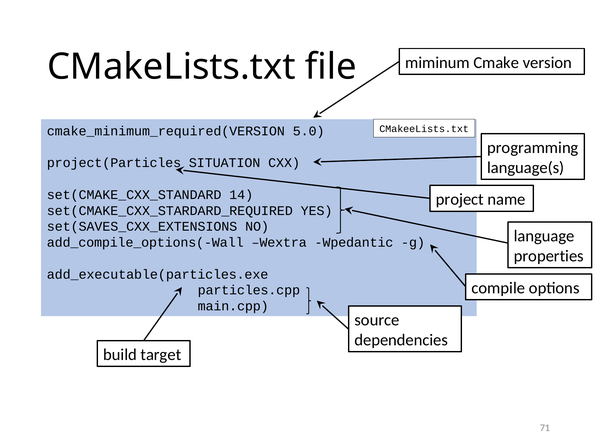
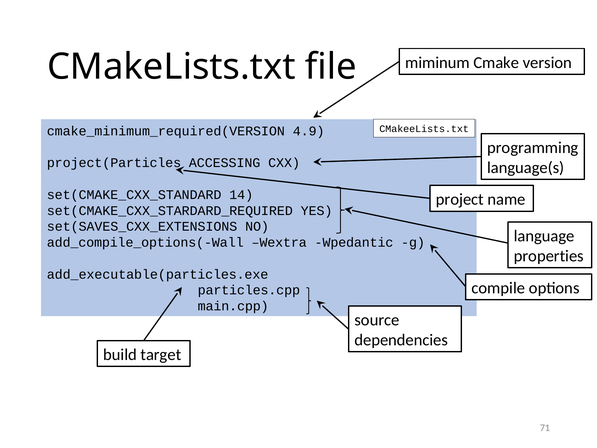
5.0: 5.0 -> 4.9 (309, 131)
SITUATION: SITUATION -> ACCESSING (225, 163)
